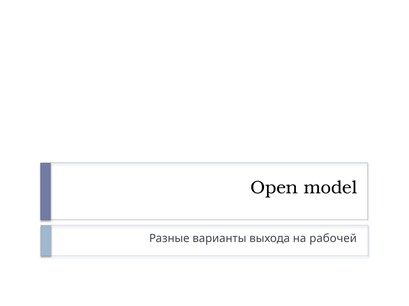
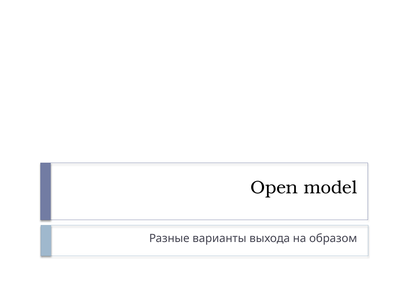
рабочей: рабочей -> образом (333, 239)
